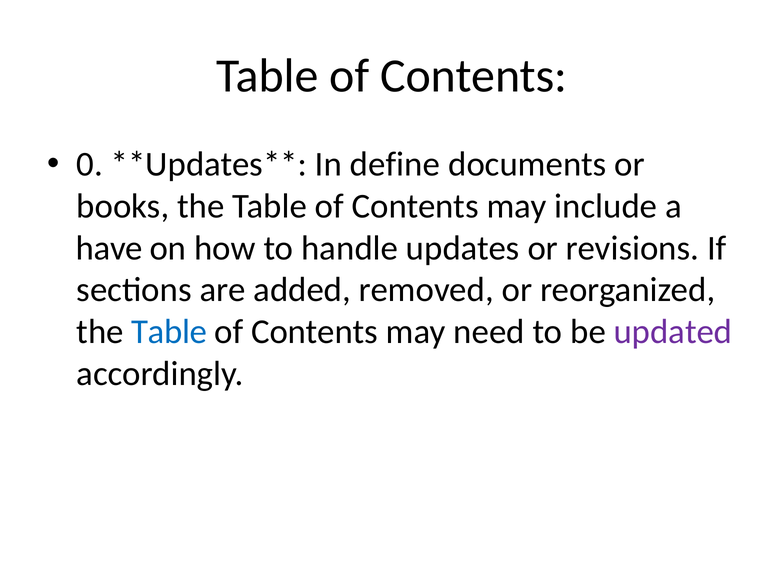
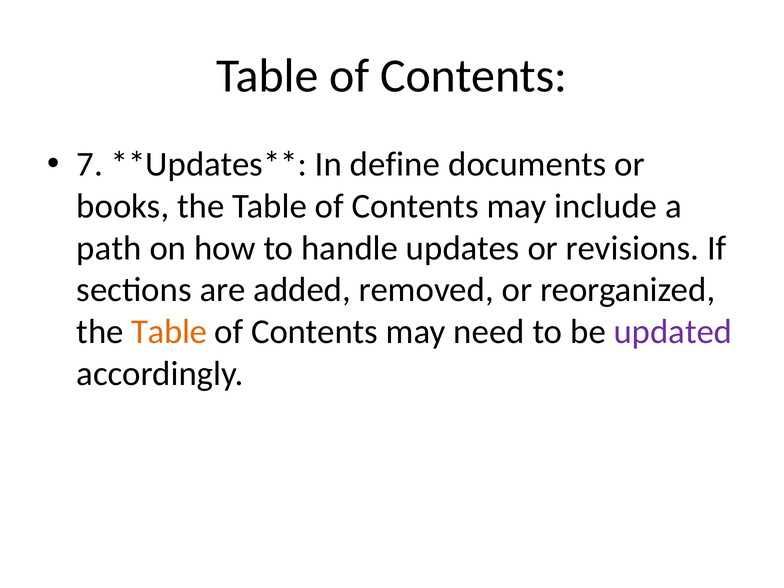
0: 0 -> 7 (90, 164)
have: have -> path (109, 248)
Table colour: blue -> orange (169, 332)
